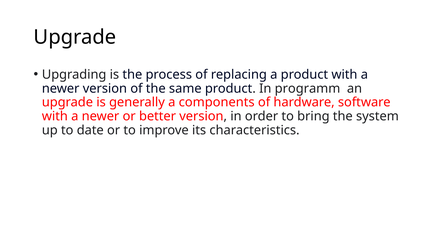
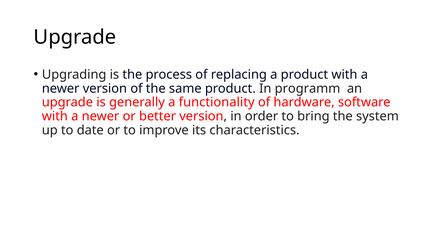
components: components -> functionality (217, 102)
